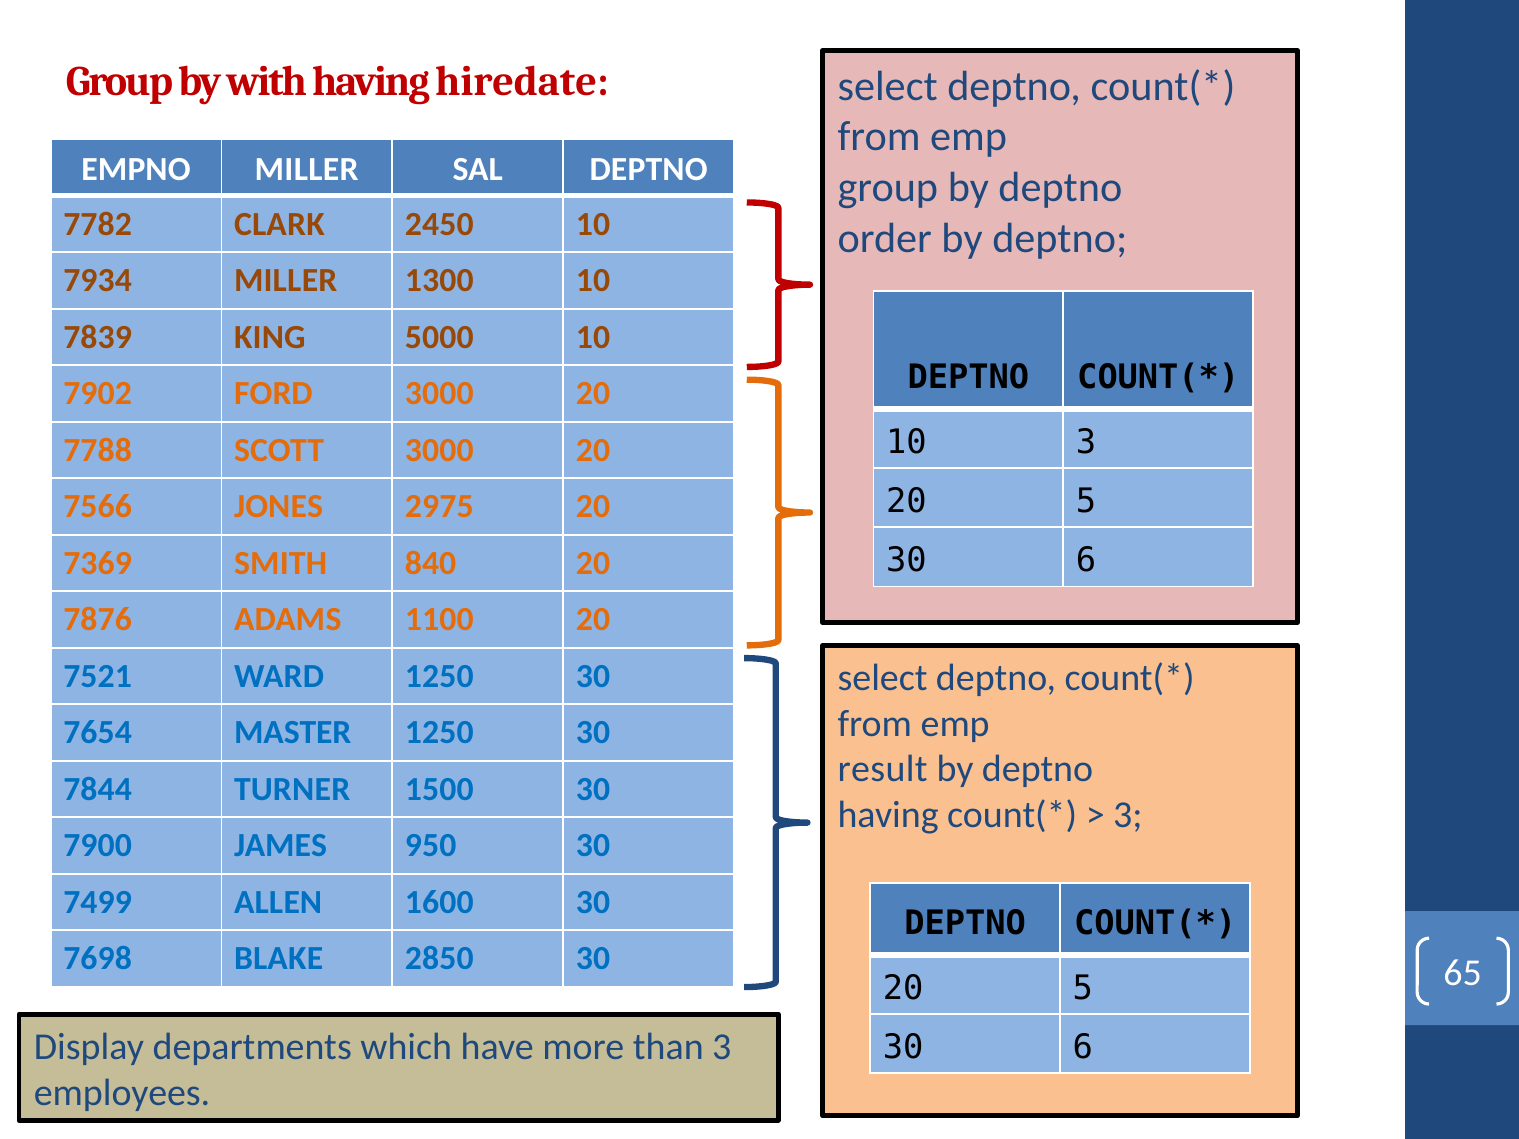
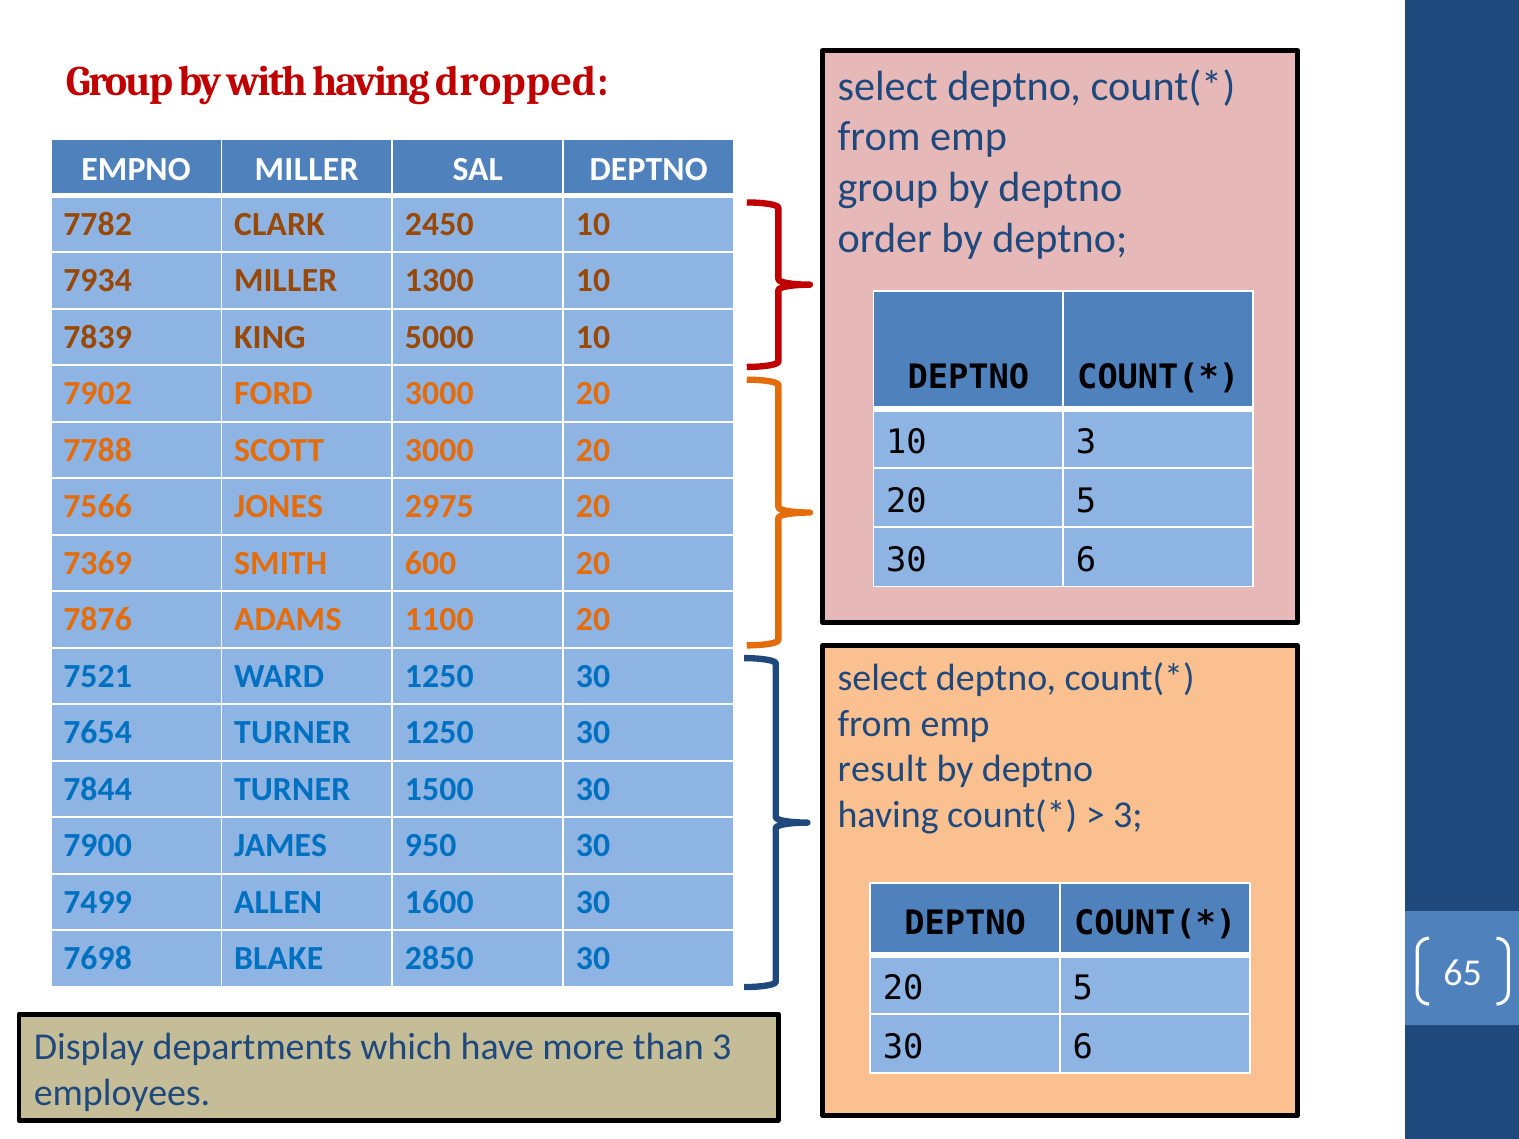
hiredate: hiredate -> dropped (522, 81)
840: 840 -> 600 (431, 563)
7654 MASTER: MASTER -> TURNER (293, 733)
